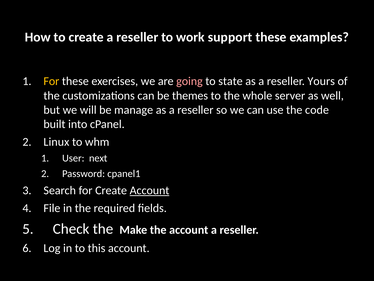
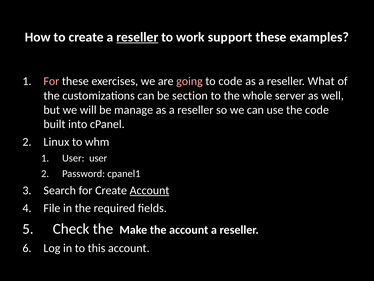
reseller underline: none -> present (137, 37)
For colour: yellow -> pink (51, 81)
to state: state -> code (230, 81)
Yours: Yours -> What (321, 81)
themes: themes -> section (190, 95)
User next: next -> user (98, 158)
